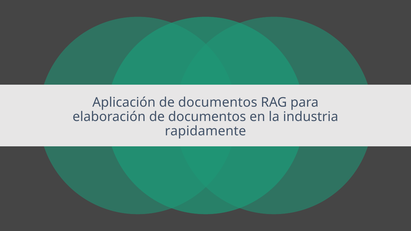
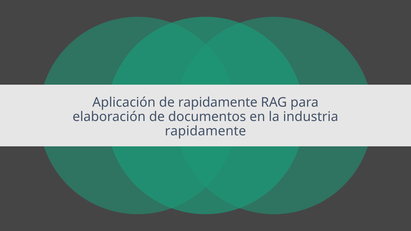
Aplicación de documentos: documentos -> rapidamente (218, 102)
